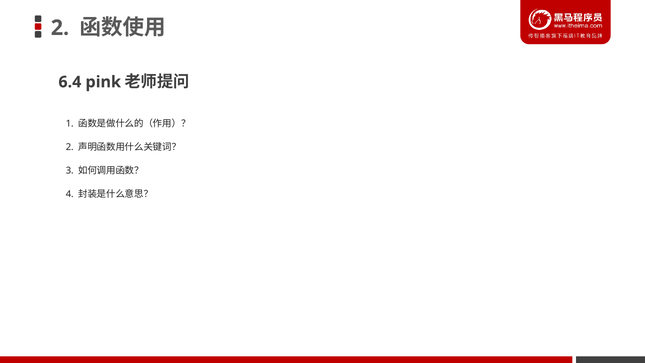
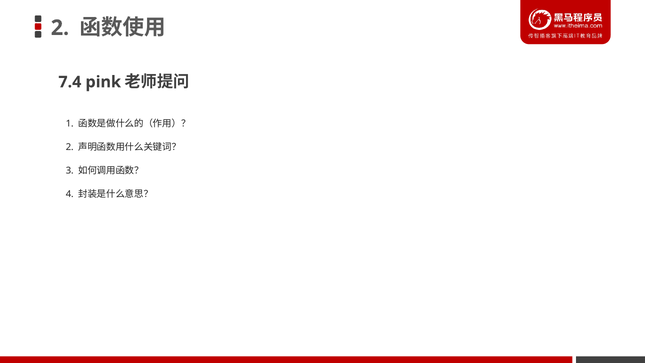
6.4: 6.4 -> 7.4 (70, 82)
